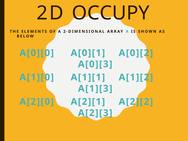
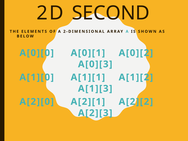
OCCUPY: OCCUPY -> SECOND (111, 13)
